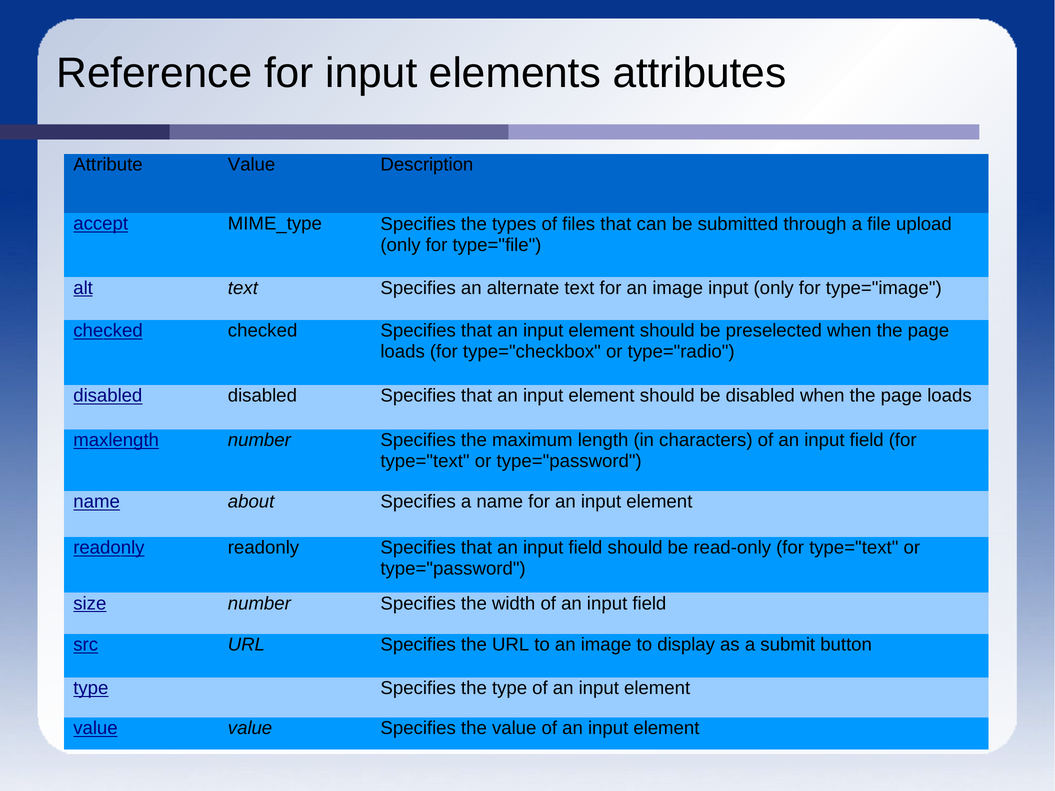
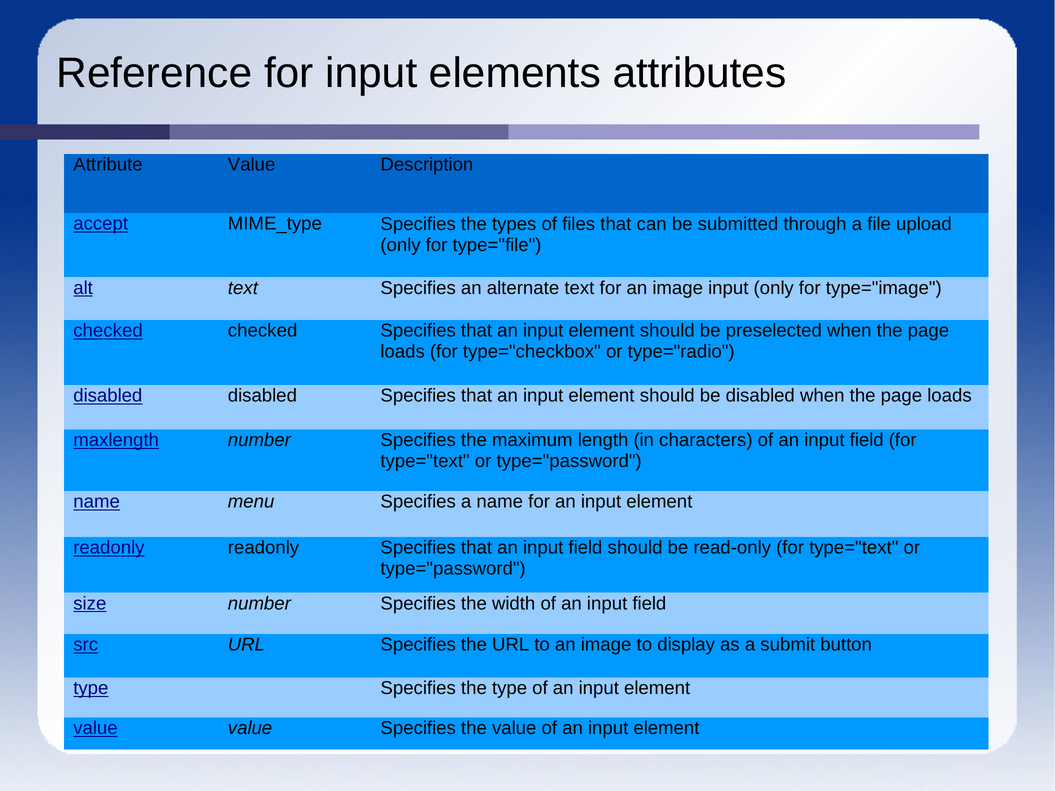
about: about -> menu (251, 502)
